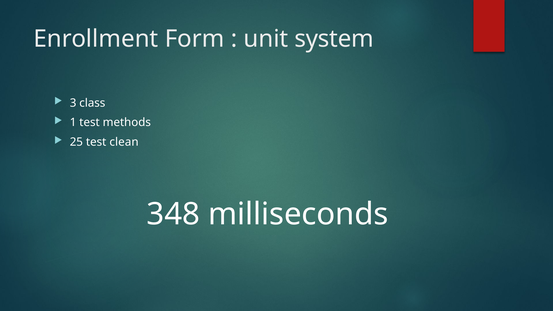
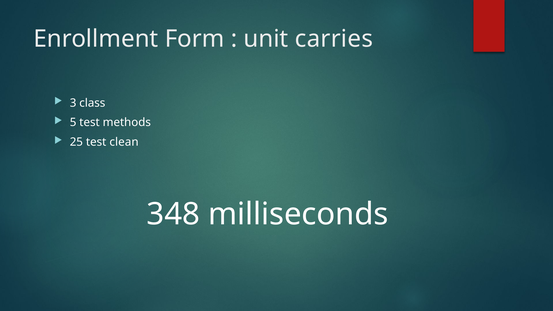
system: system -> carries (334, 39)
1: 1 -> 5 (73, 123)
